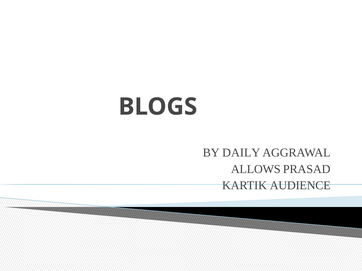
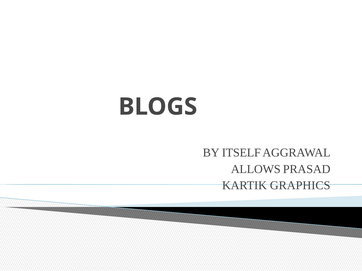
DAILY: DAILY -> ITSELF (241, 153)
AUDIENCE: AUDIENCE -> GRAPHICS (300, 186)
